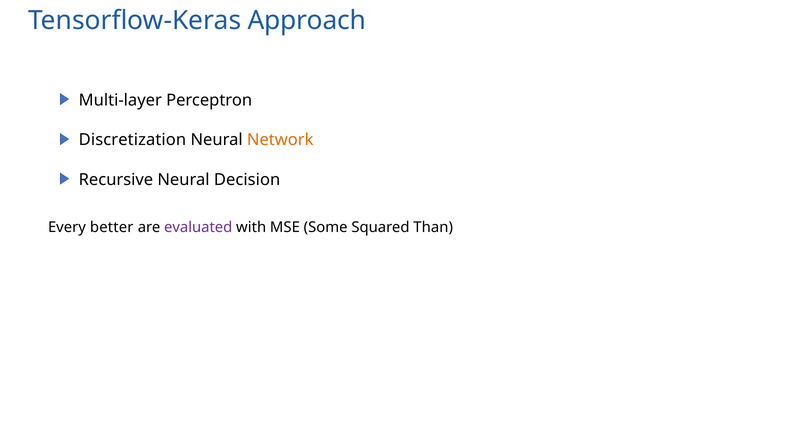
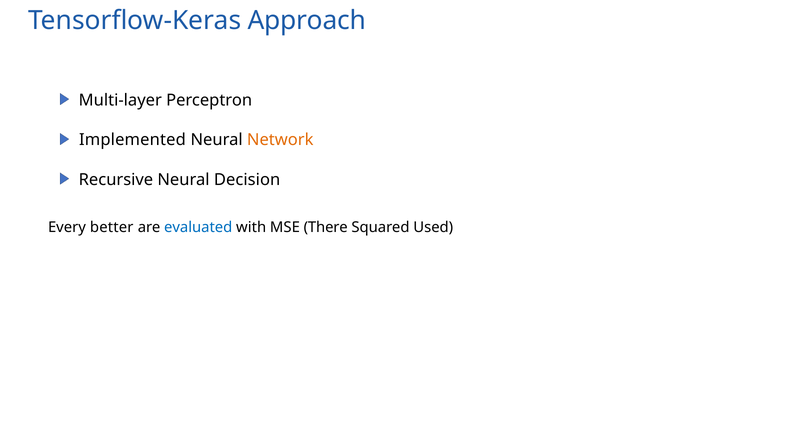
Discretization: Discretization -> Implemented (132, 140)
evaluated colour: purple -> blue (198, 227)
Some: Some -> There (326, 227)
Than: Than -> Used (433, 227)
